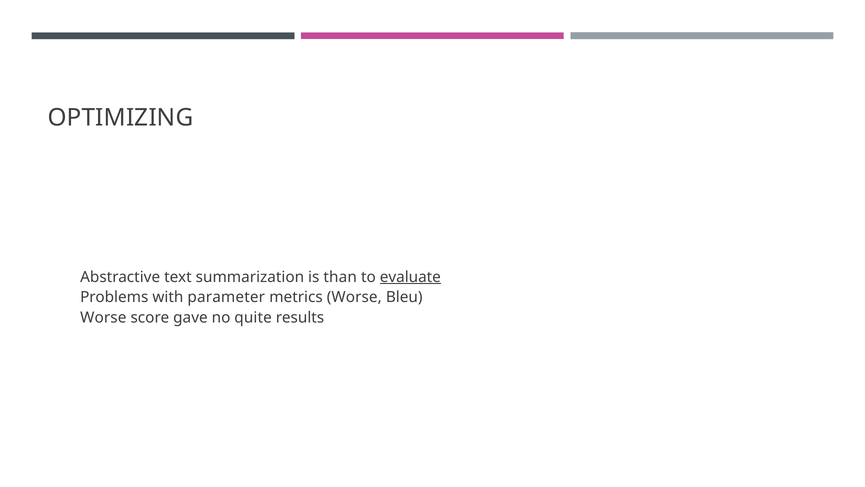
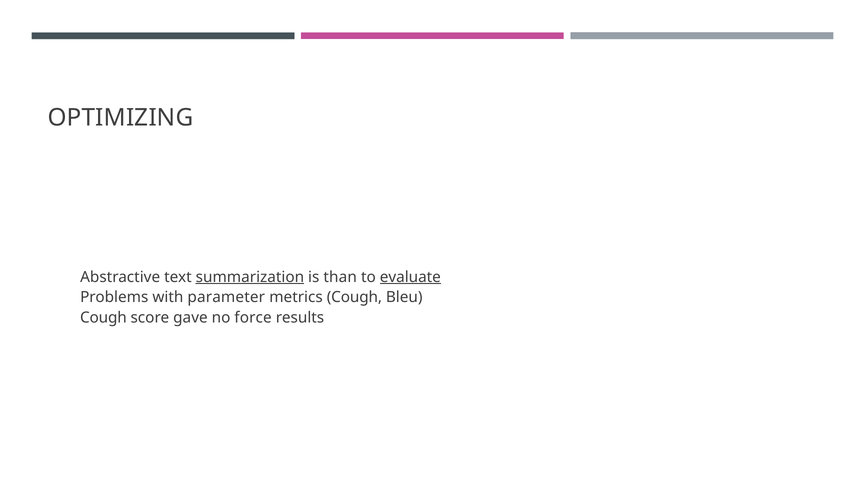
summarization underline: none -> present (250, 277)
metrics Worse: Worse -> Cough (354, 297)
Worse: Worse -> Cough (103, 317)
quite: quite -> force (253, 317)
